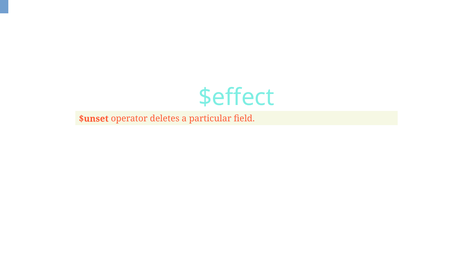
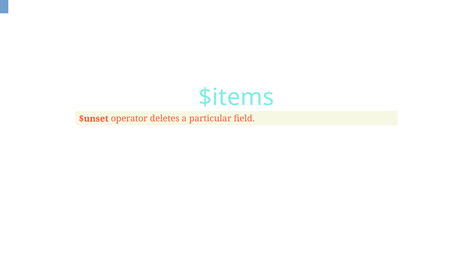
$effect: $effect -> $items (236, 97)
